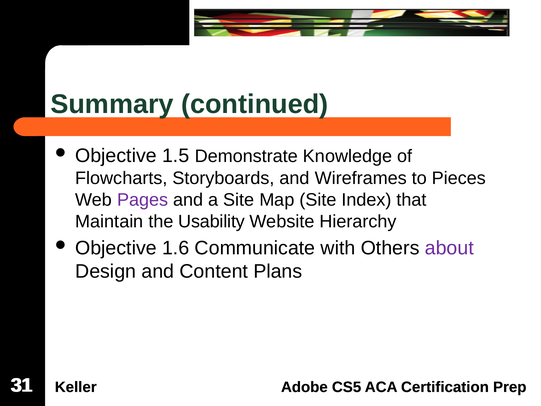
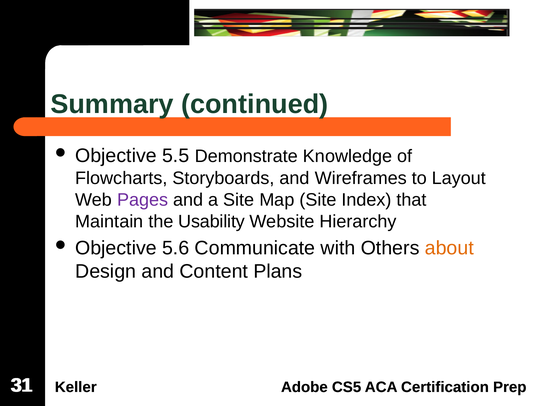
1.5: 1.5 -> 5.5 (176, 156)
Pieces: Pieces -> Layout (459, 178)
1.6: 1.6 -> 5.6 (176, 248)
about colour: purple -> orange (449, 248)
